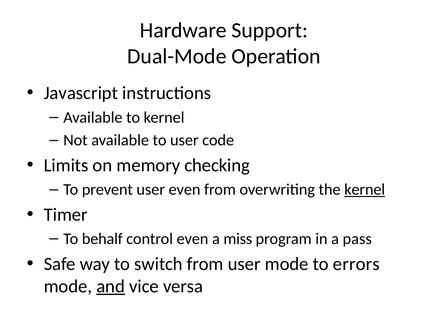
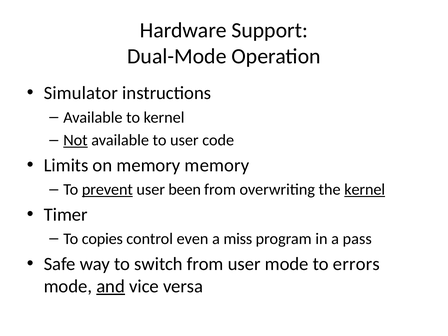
Javascript: Javascript -> Simulator (81, 93)
Not underline: none -> present (75, 140)
memory checking: checking -> memory (217, 165)
prevent underline: none -> present (107, 190)
user even: even -> been (185, 190)
behalf: behalf -> copies (102, 239)
